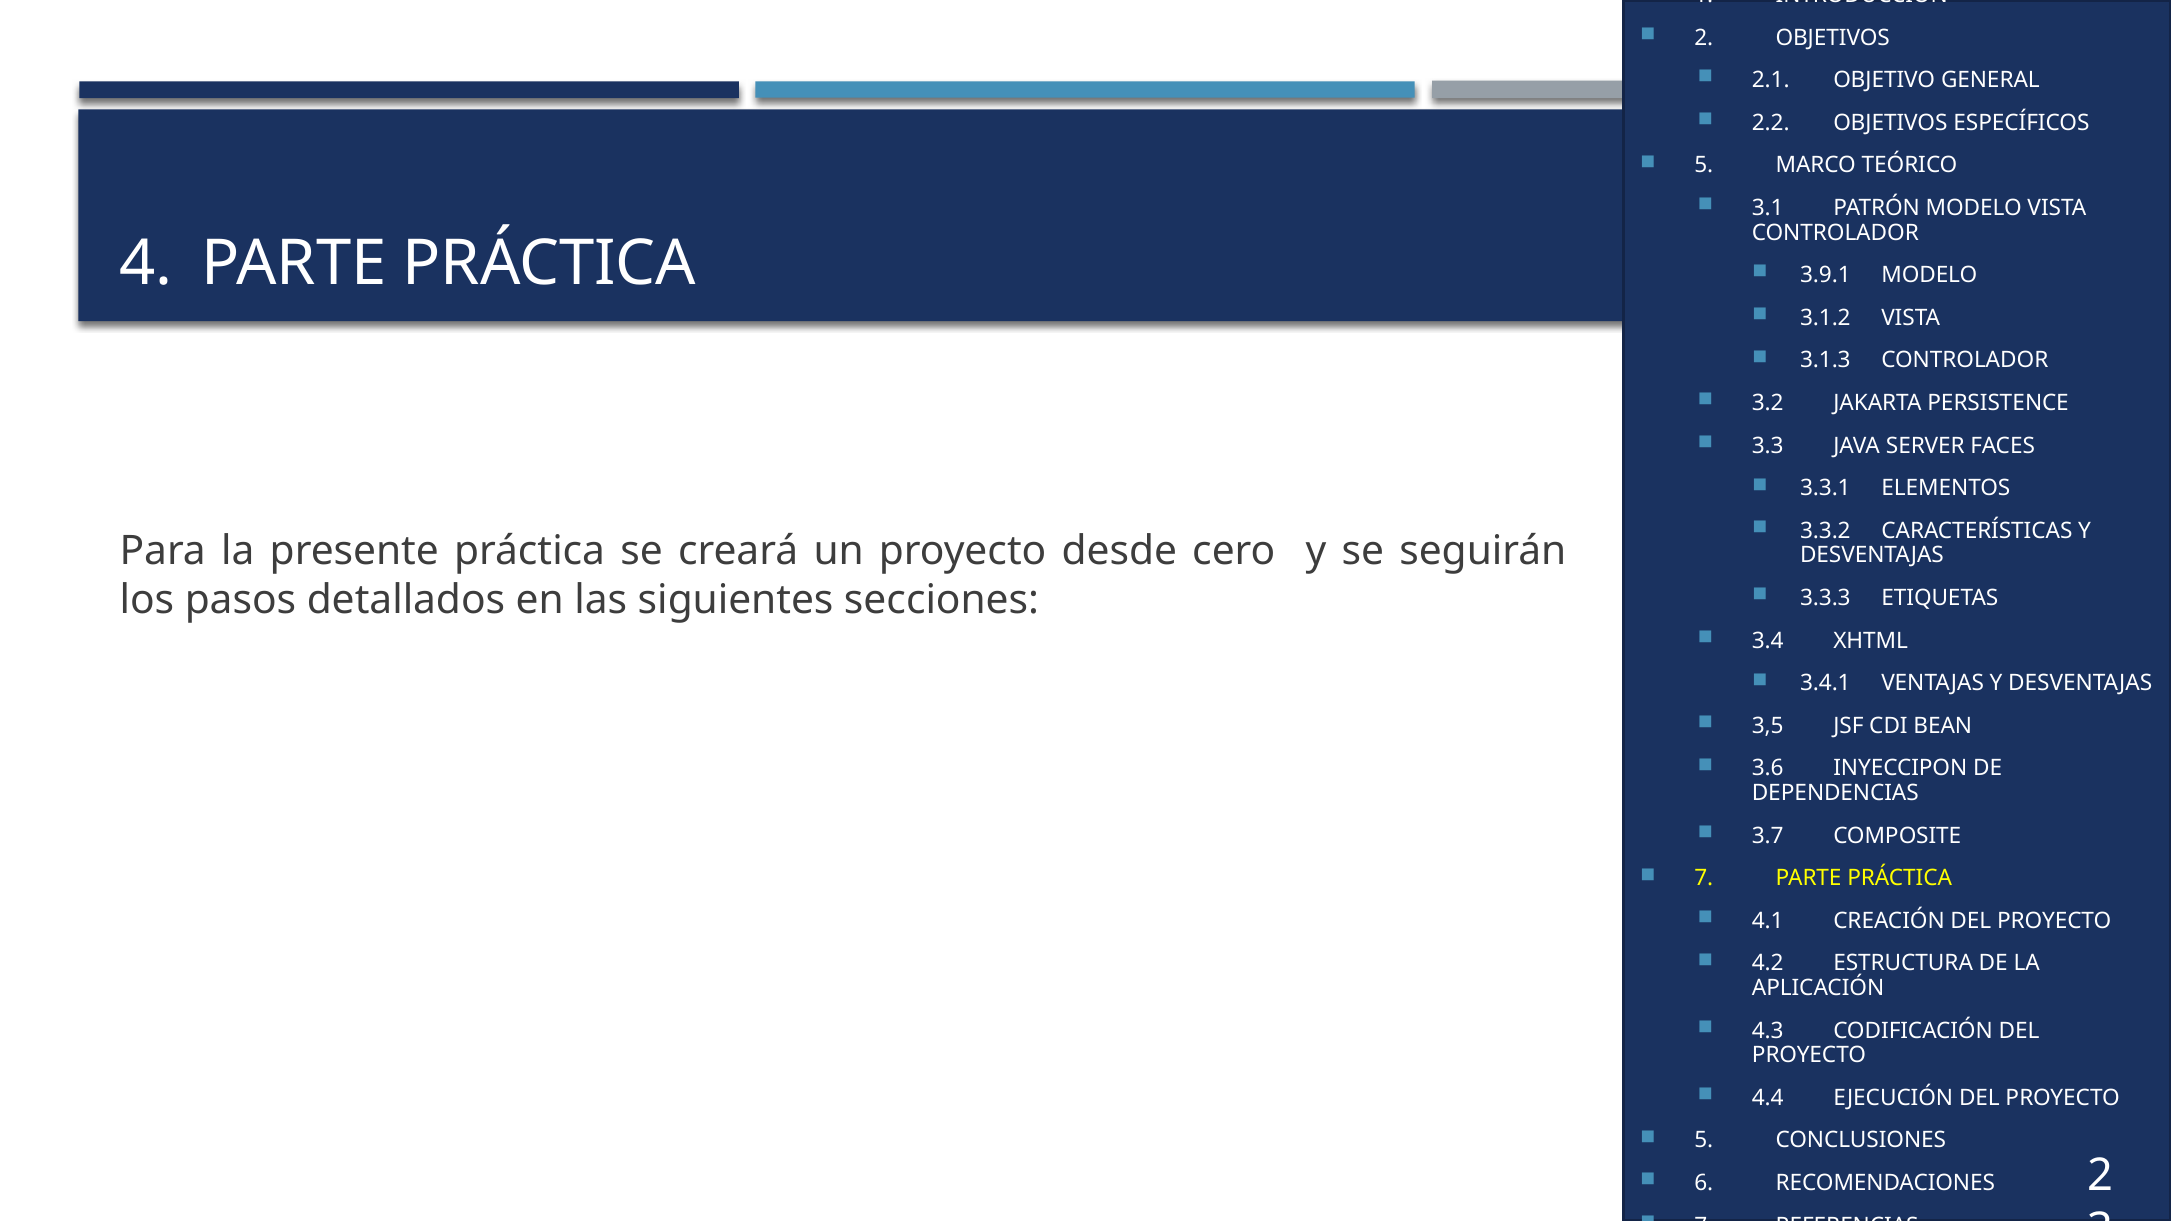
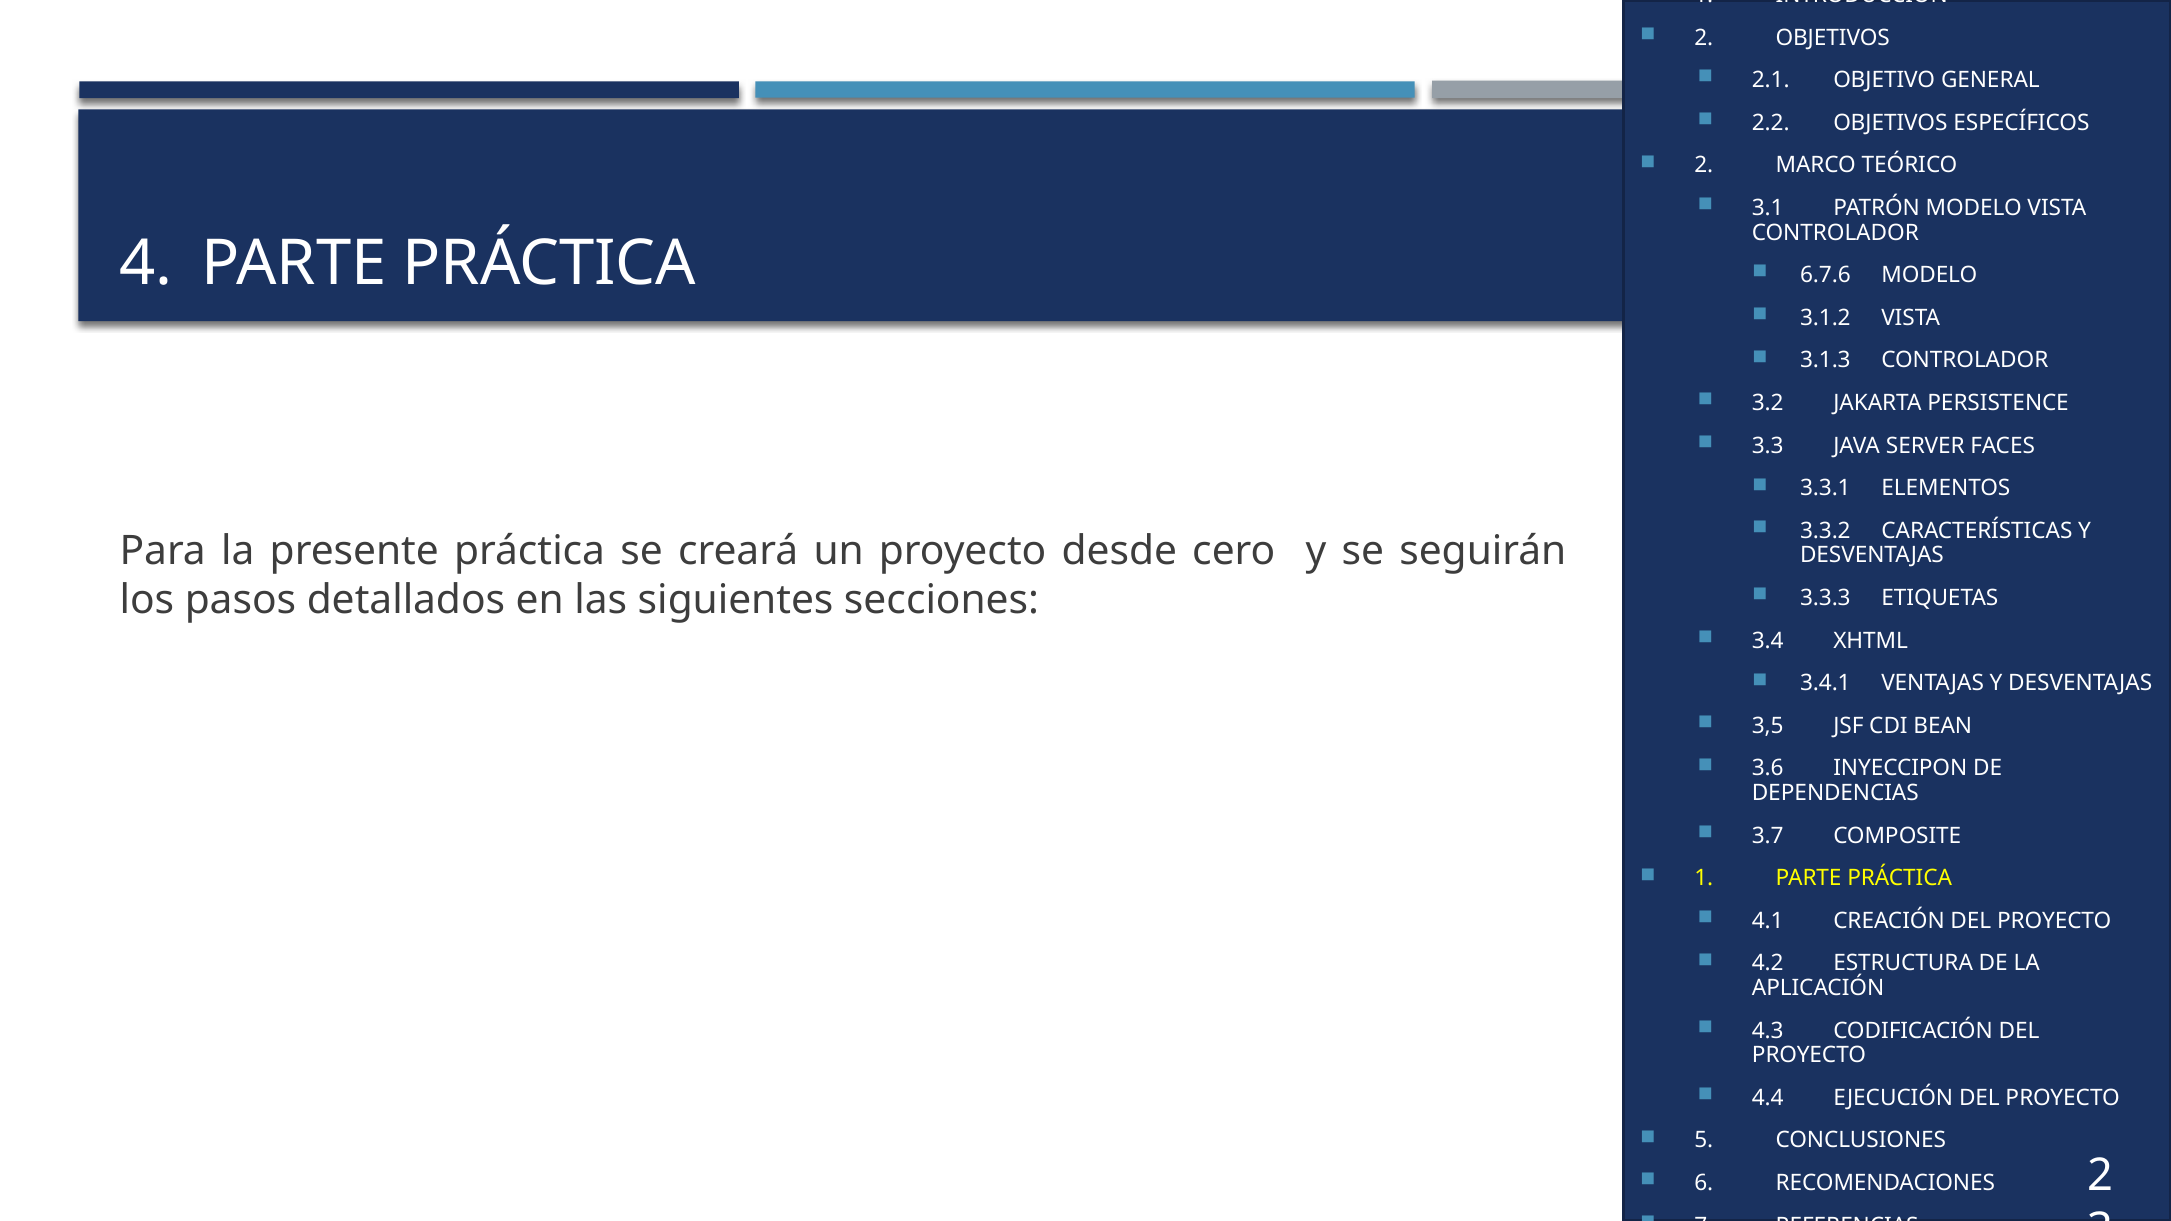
5: 5 -> 2 (1704, 165)
3.9.1: 3.9.1 -> 6.7.6 (1825, 275)
7: 7 -> 1 (1704, 878)
